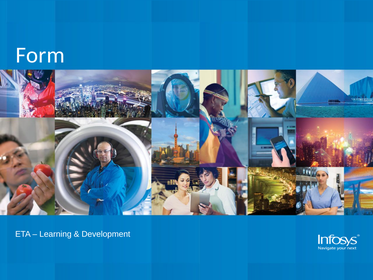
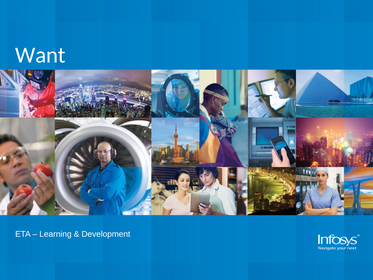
Form: Form -> Want (40, 55)
